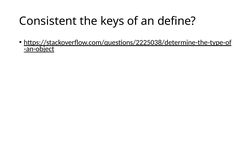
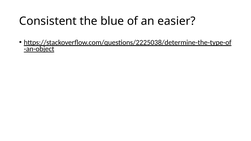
keys: keys -> blue (112, 21)
define: define -> easier (177, 21)
